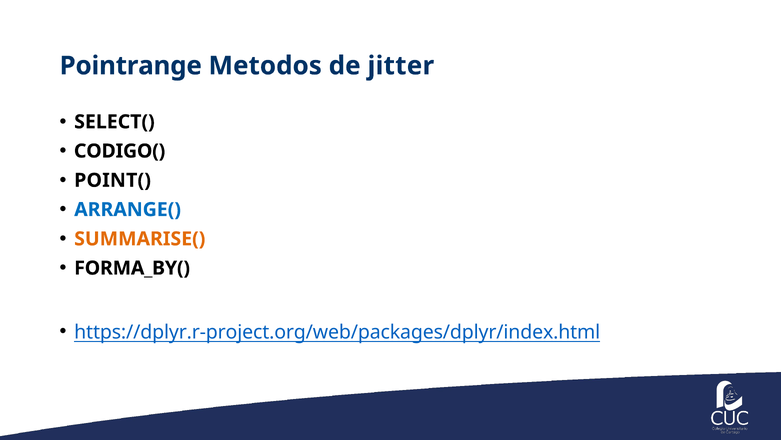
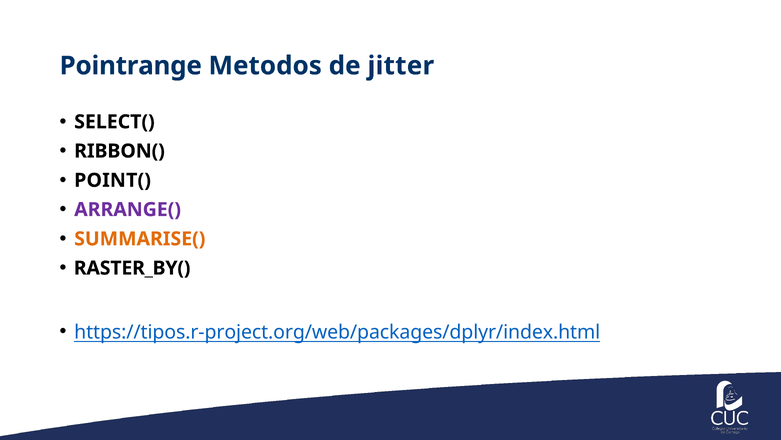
CODIGO(: CODIGO( -> RIBBON( (120, 151)
ARRANGE( colour: blue -> purple (128, 209)
FORMA_BY(: FORMA_BY( -> RASTER_BY( (132, 268)
https://dplyr.r-project.org/web/packages/dplyr/index.html: https://dplyr.r-project.org/web/packages/dplyr/index.html -> https://tipos.r-project.org/web/packages/dplyr/index.html (337, 332)
